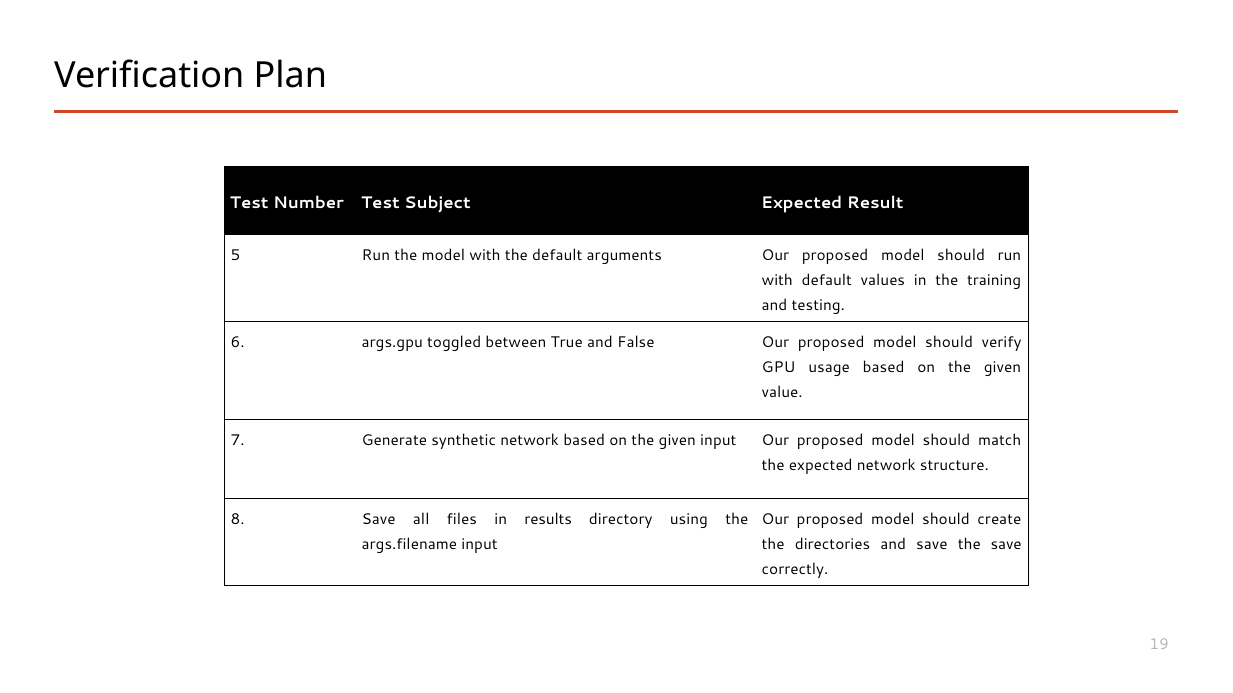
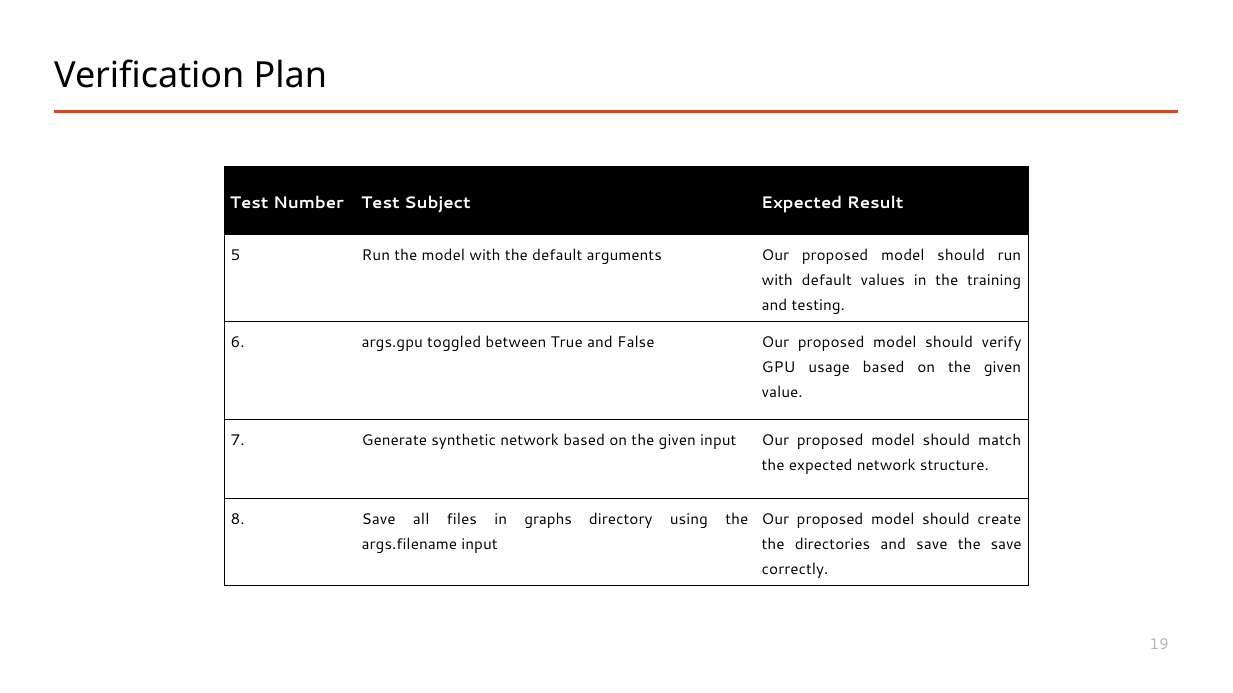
results: results -> graphs (548, 520)
